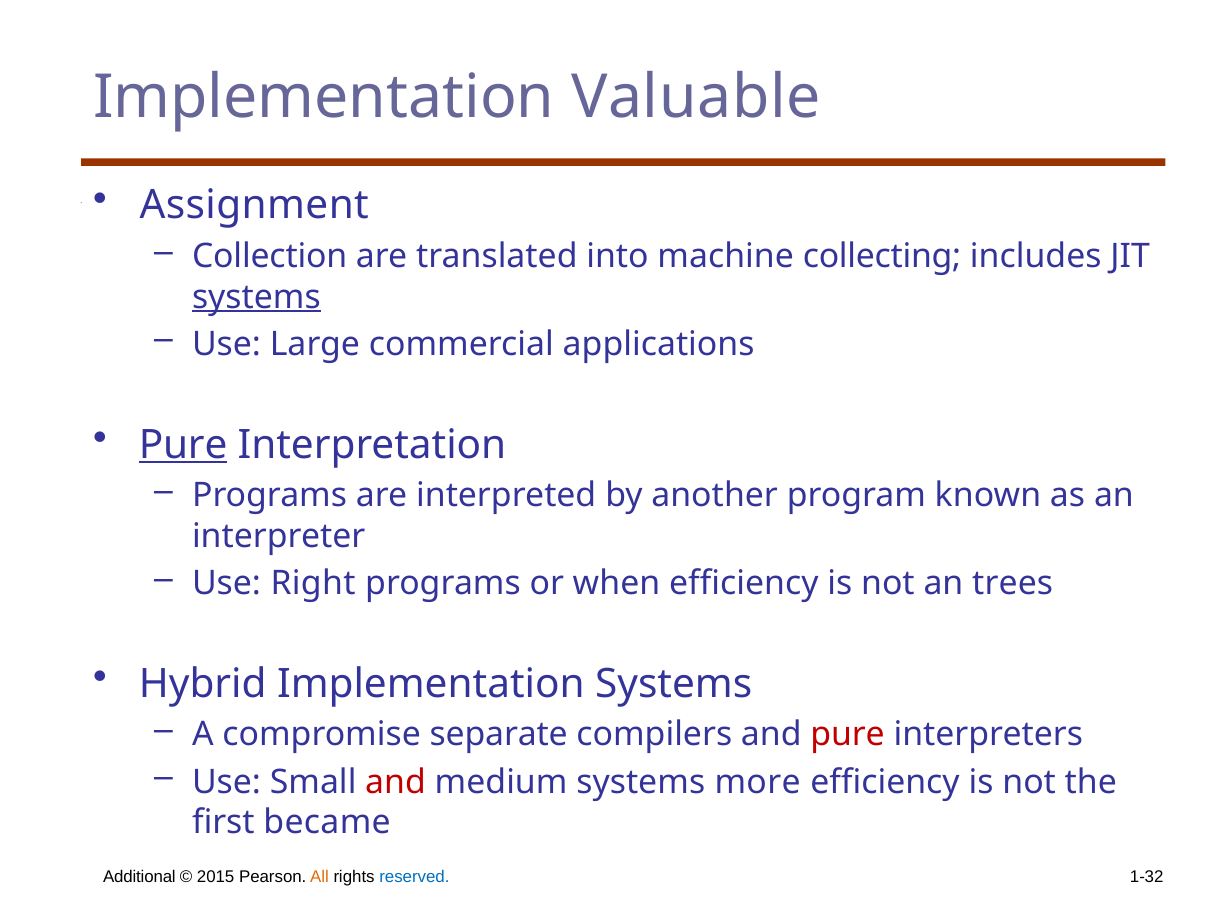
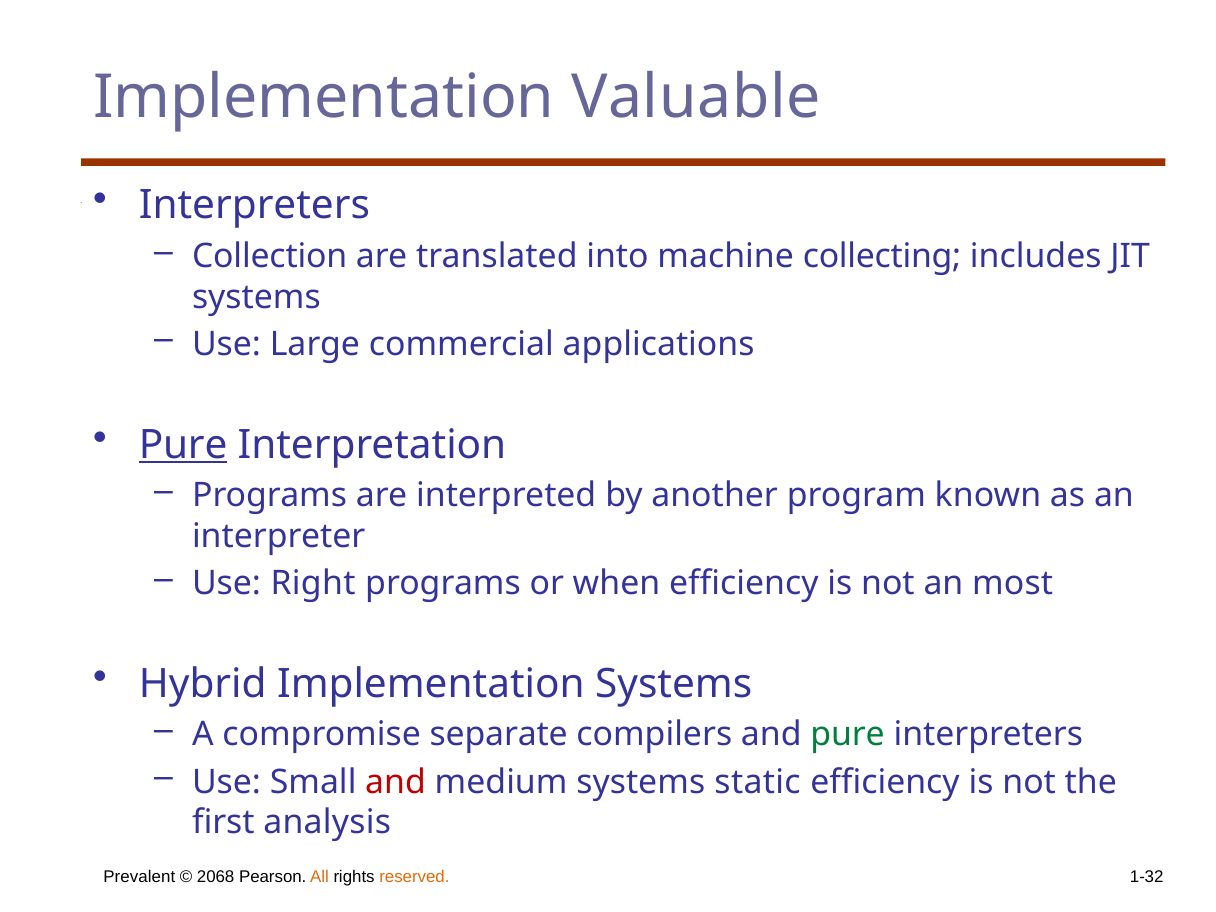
Assignment: Assignment -> Interpreters (254, 205)
systems underline: present -> none (256, 297)
trees: trees -> most (1013, 583)
pure colour: red -> green (848, 735)
more: more -> static (758, 782)
became: became -> analysis (327, 823)
Additional: Additional -> Prevalent (139, 877)
2015: 2015 -> 2068 (216, 877)
reserved colour: blue -> orange (414, 877)
